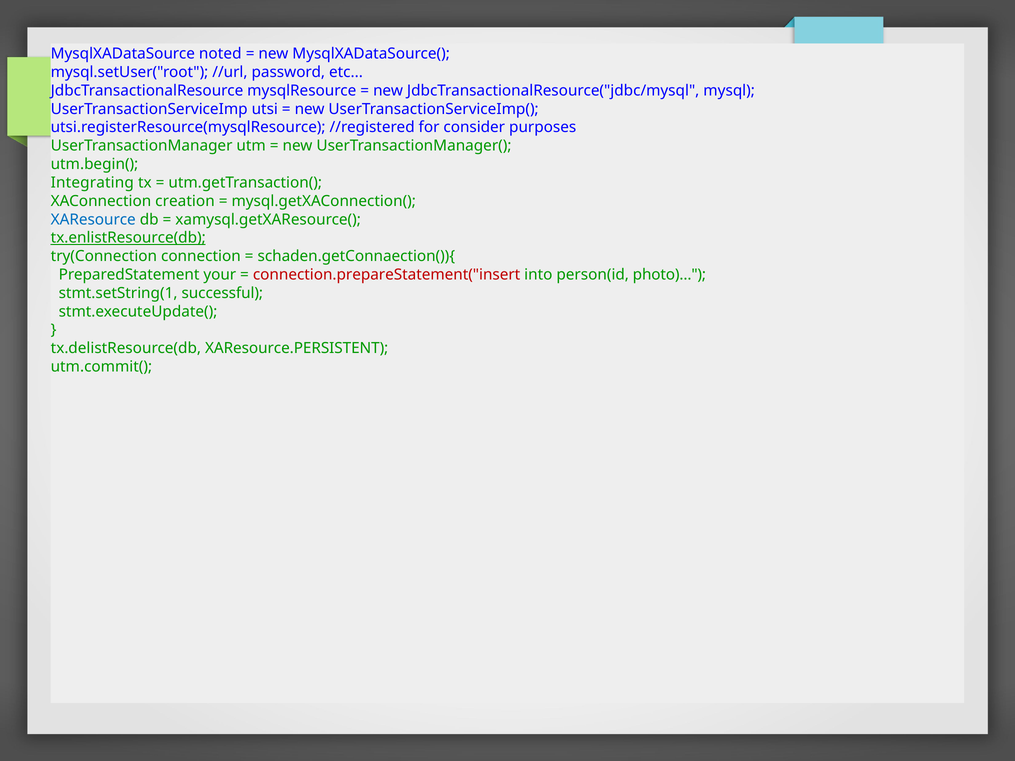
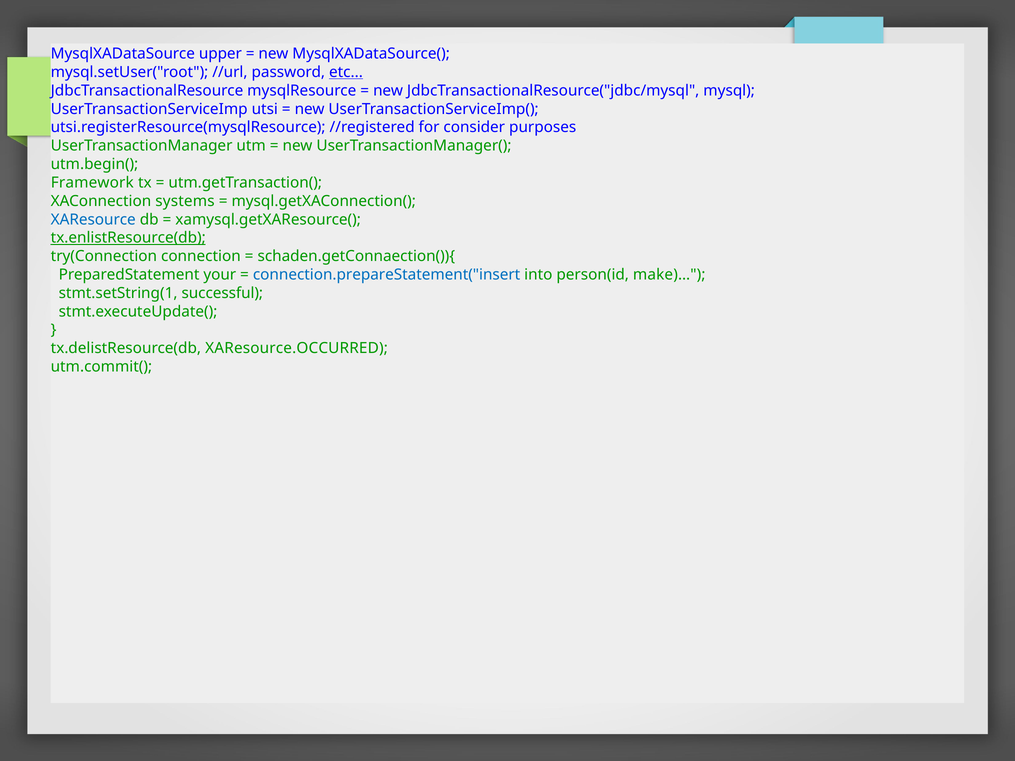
noted: noted -> upper (220, 54)
etc underline: none -> present (346, 72)
Integrating: Integrating -> Framework (92, 183)
creation: creation -> systems (185, 201)
connection.prepareStatement("insert colour: red -> blue (387, 275)
photo)…: photo)… -> make)… (669, 275)
XAResource.PERSISTENT: XAResource.PERSISTENT -> XAResource.OCCURRED (297, 348)
